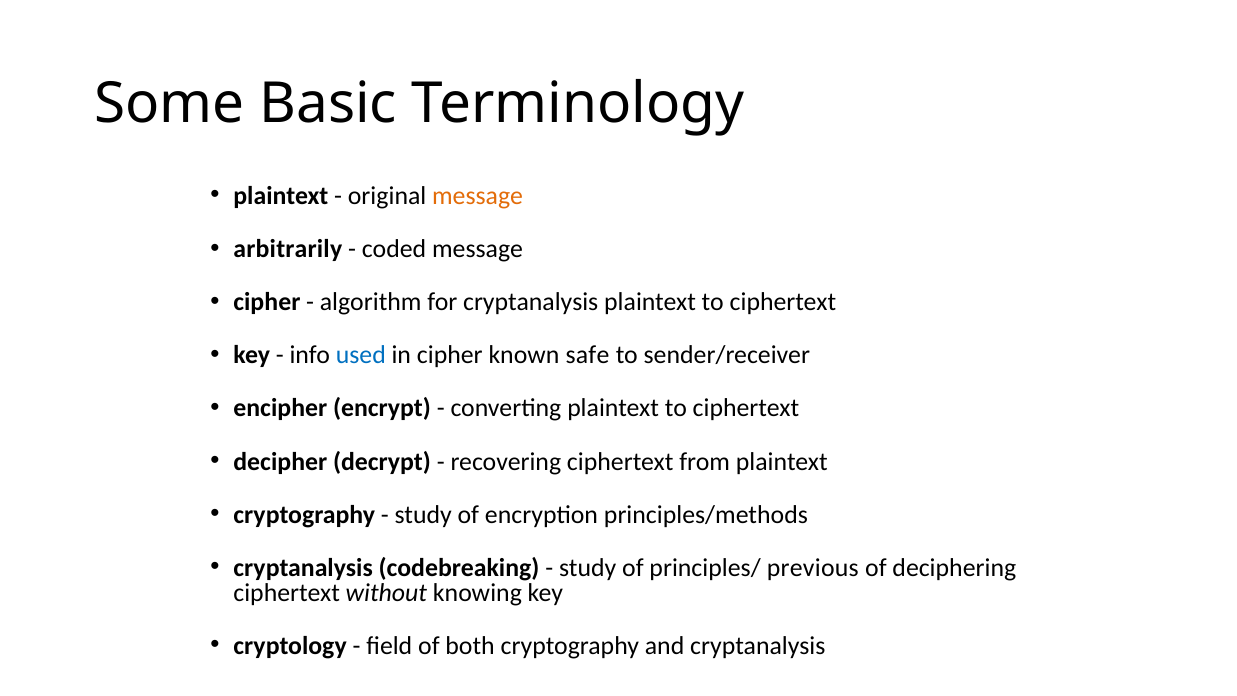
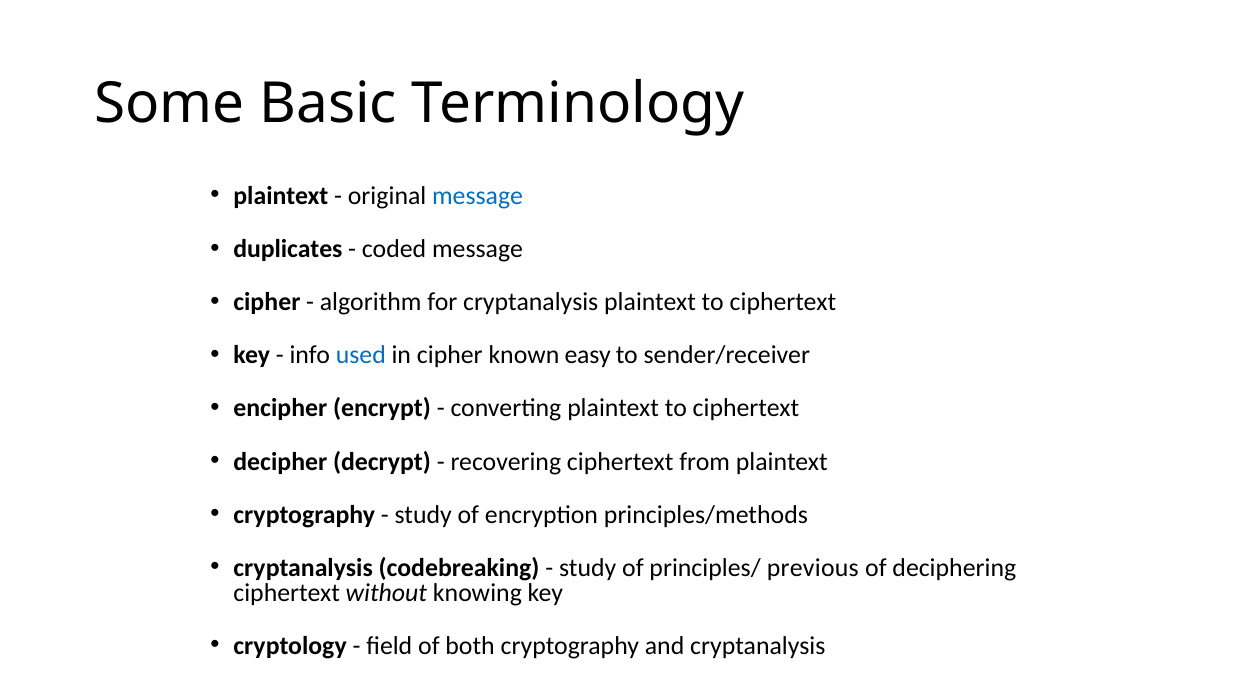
message colour: orange -> blue (478, 196)
arbitrarily: arbitrarily -> duplicates (288, 249)
safe: safe -> easy (588, 355)
